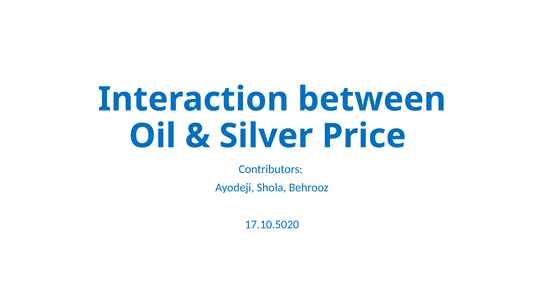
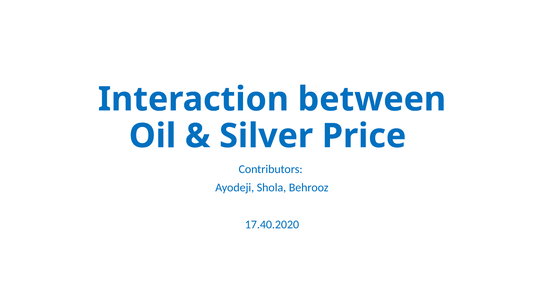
17.10.5020: 17.10.5020 -> 17.40.2020 (272, 225)
